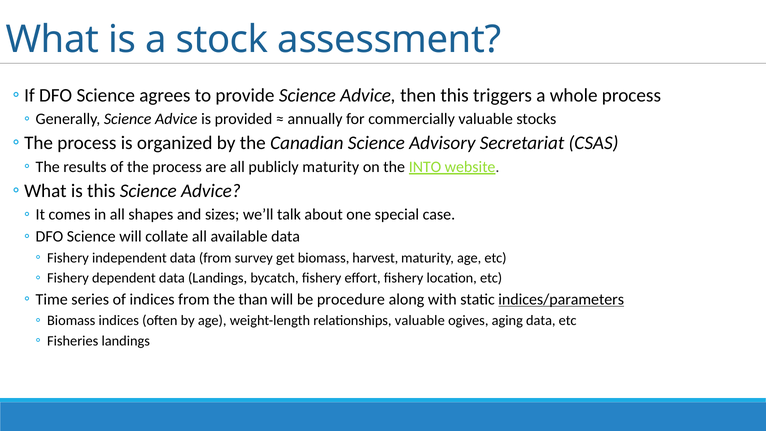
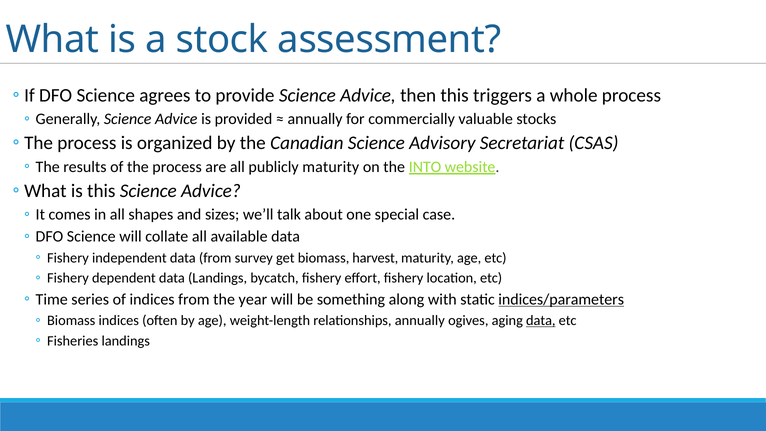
than: than -> year (253, 299)
procedure: procedure -> something (351, 299)
relationships valuable: valuable -> annually (420, 320)
data underline: none -> present (541, 320)
